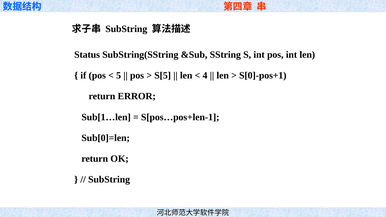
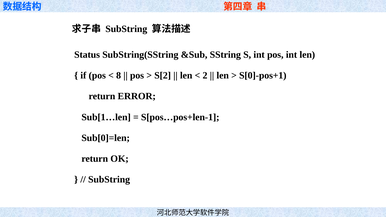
5: 5 -> 8 (119, 75)
S[5: S[5 -> S[2 (163, 75)
4: 4 -> 2 (205, 75)
